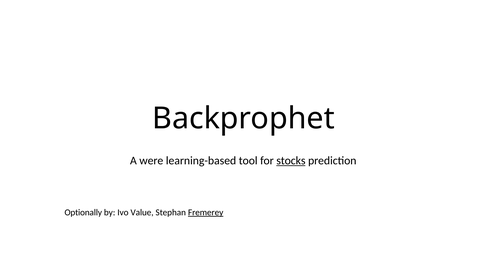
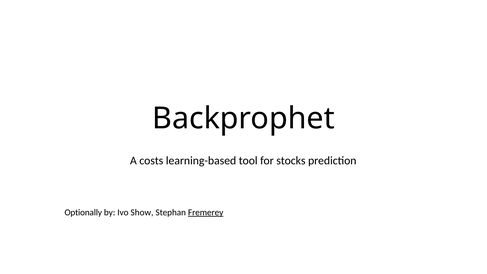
were: were -> costs (151, 161)
stocks underline: present -> none (291, 161)
Value: Value -> Show (142, 212)
